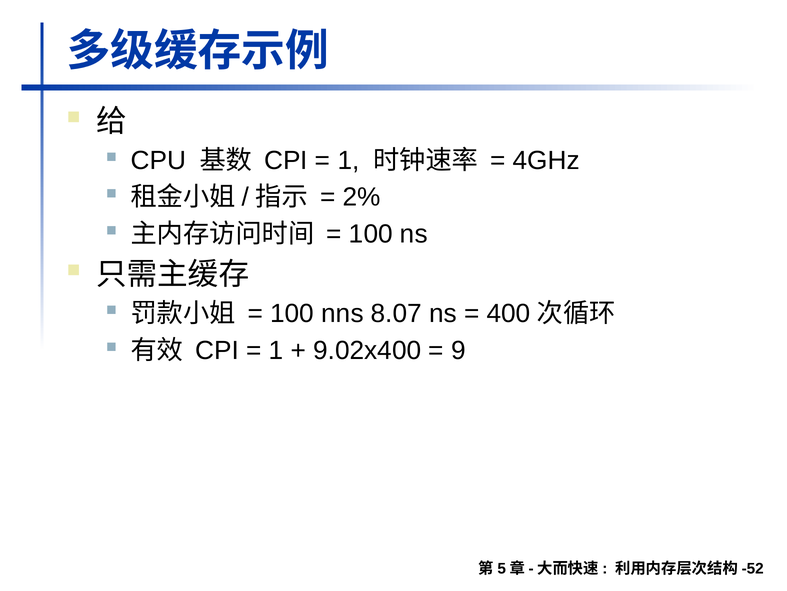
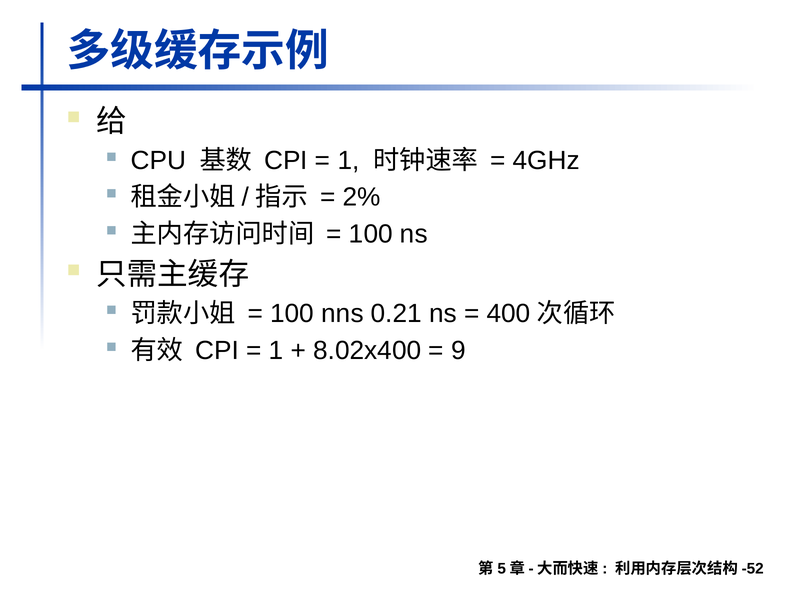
8.07: 8.07 -> 0.21 (396, 313)
9.02x400: 9.02x400 -> 8.02x400 (367, 350)
